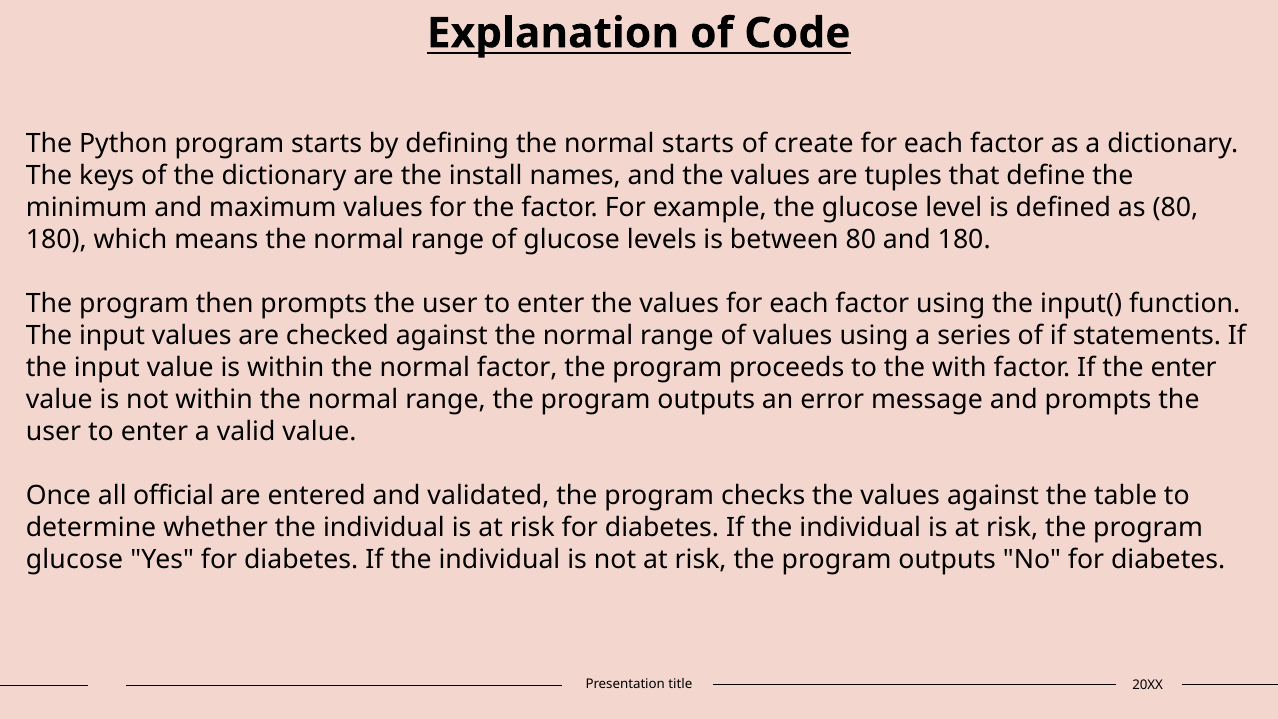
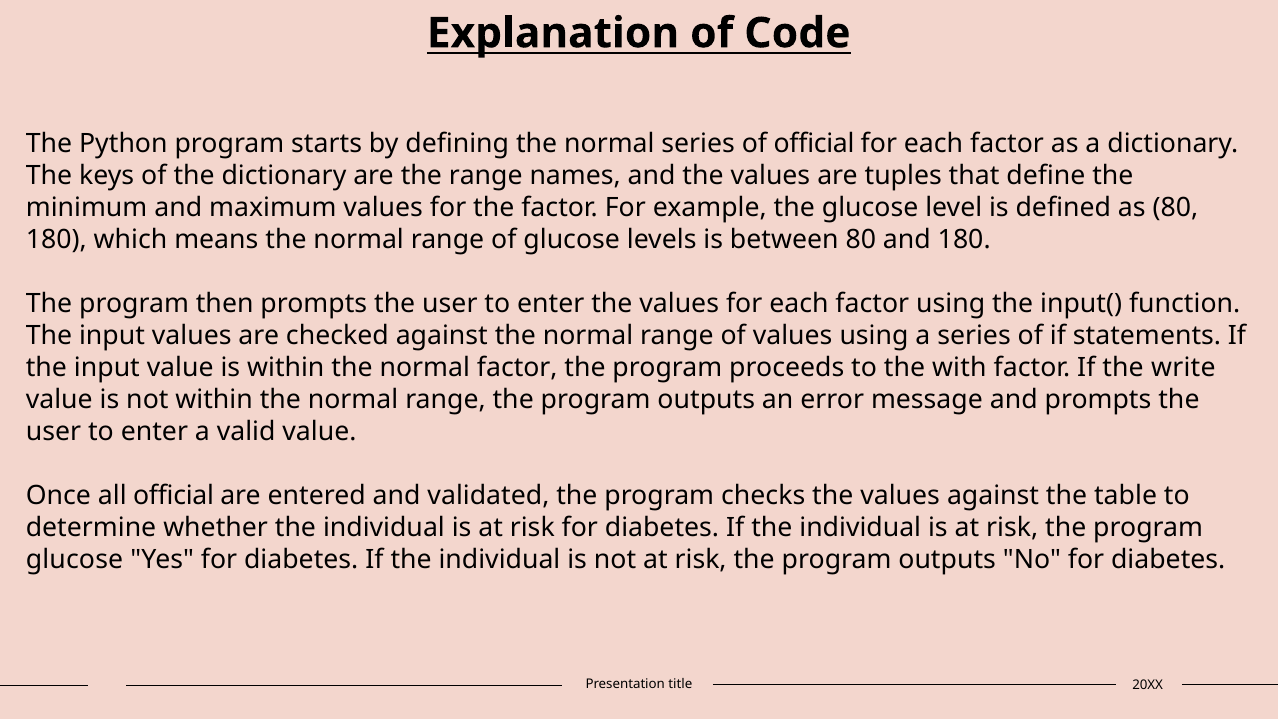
normal starts: starts -> series (698, 144)
of create: create -> official (814, 144)
the install: install -> range (486, 176)
the enter: enter -> write (1183, 367)
